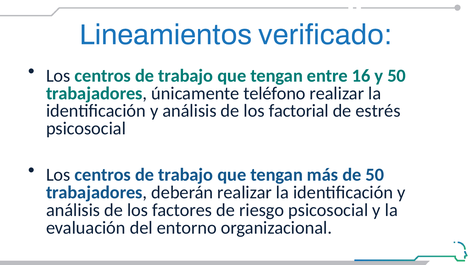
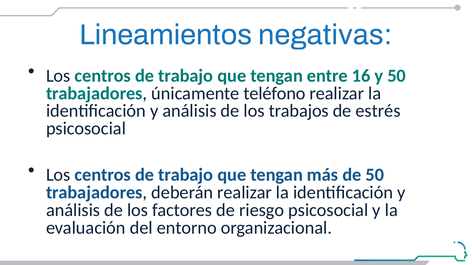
verificado: verificado -> negativas (325, 35)
factorial: factorial -> trabajos (299, 111)
